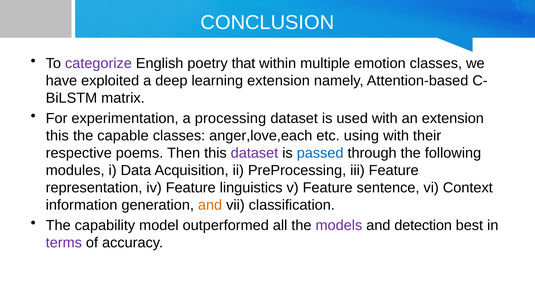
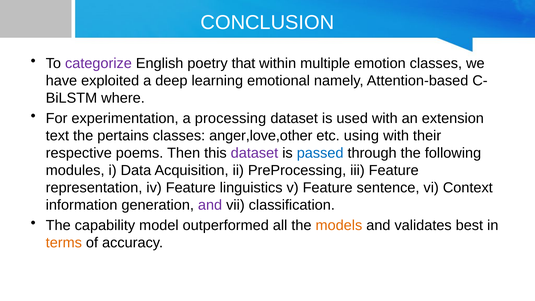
learning extension: extension -> emotional (279, 81)
matrix: matrix -> where (123, 98)
this: this -> text (57, 136)
capable: capable -> pertains (123, 136)
anger,love,each: anger,love,each -> anger,love,other (261, 136)
and colour: orange -> purple (210, 205)
models colour: purple -> orange (339, 225)
detection: detection -> validates (423, 225)
terms colour: purple -> orange (64, 243)
